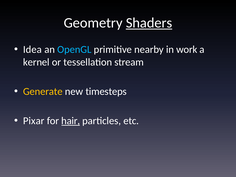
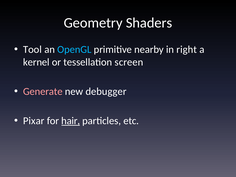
Shaders underline: present -> none (149, 23)
Idea: Idea -> Tool (32, 50)
work: work -> right (187, 50)
stream: stream -> screen (129, 62)
Generate colour: yellow -> pink (43, 91)
timesteps: timesteps -> debugger (106, 91)
